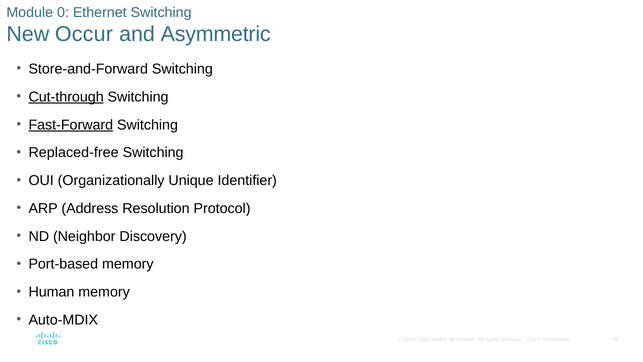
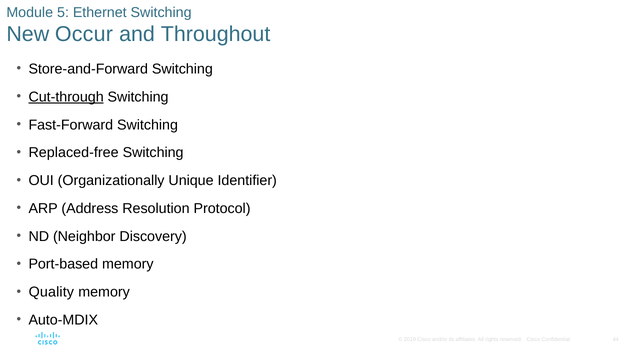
0: 0 -> 5 (63, 12)
Asymmetric: Asymmetric -> Throughout (216, 34)
Fast-Forward underline: present -> none (71, 125)
Human: Human -> Quality (51, 292)
